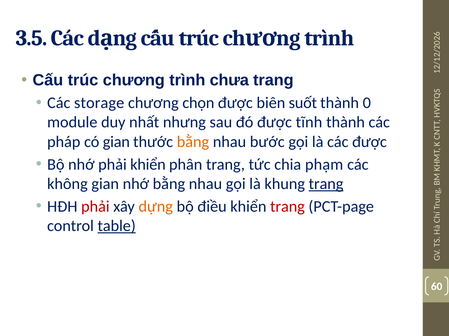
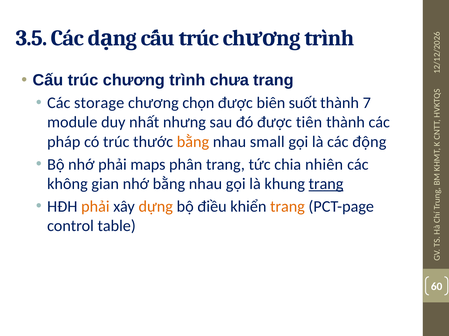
thành 0: 0 -> 7 (367, 103)
tĩnh: tĩnh -> tiên (309, 123)
có gian: gian -> trúc (116, 142)
bước: bước -> small (267, 142)
các được: được -> động (369, 142)
phải khiển: khiển -> maps (148, 165)
phạm: phạm -> nhiên (324, 165)
phải colour: red -> orange (95, 207)
trang colour: red -> orange (287, 207)
table underline: present -> none (117, 226)
